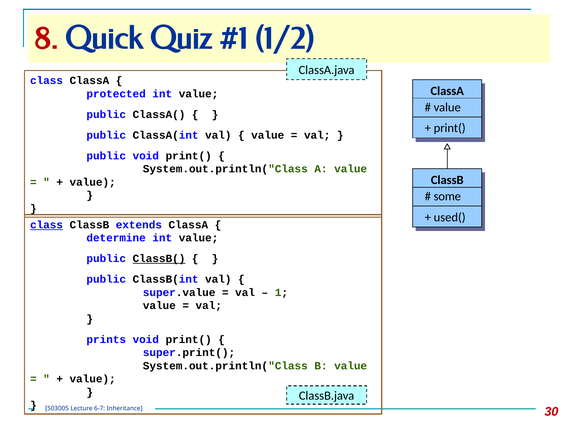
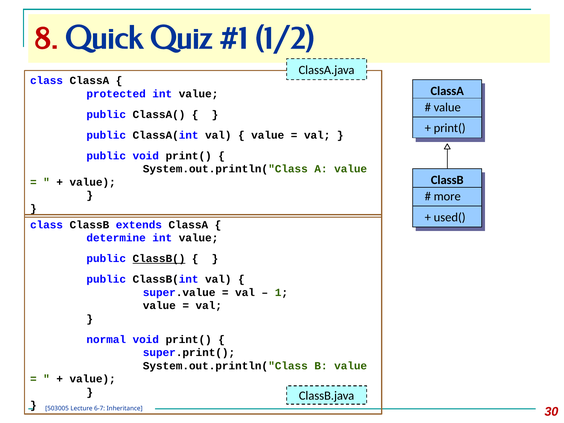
some: some -> more (447, 196)
class underline: present -> none (47, 225)
prints: prints -> normal (106, 340)
